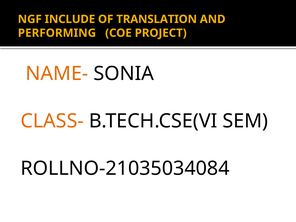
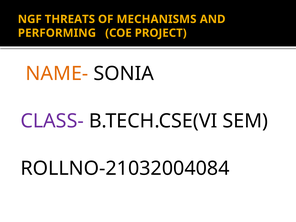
INCLUDE: INCLUDE -> THREATS (70, 19)
TRANSLATION: TRANSLATION -> MECHANISMS (157, 19)
CLASS- colour: orange -> purple (52, 121)
ROLLNO-21035034084: ROLLNO-21035034084 -> ROLLNO-21032004084 (125, 168)
